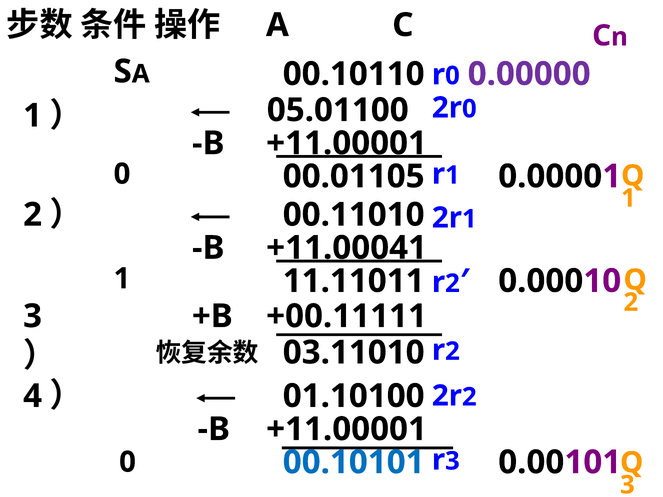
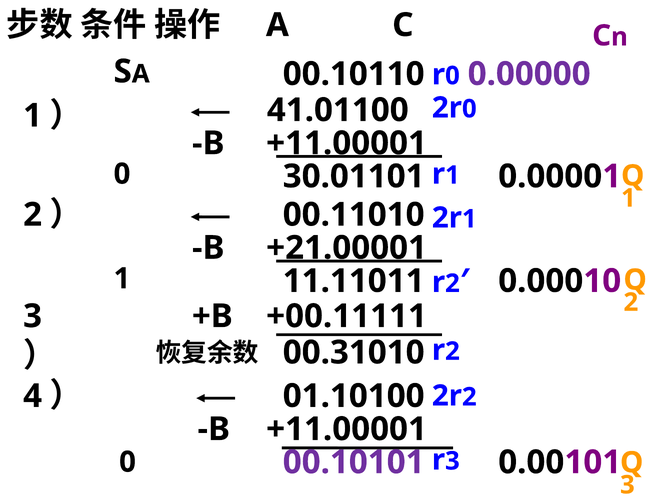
05.01100: 05.01100 -> 41.01100 (338, 110)
00.01105: 00.01105 -> 30.01101 (354, 176)
+11.00041: +11.00041 -> +21.00001 (347, 248)
03.11010: 03.11010 -> 00.31010 (354, 353)
00.10101 colour: blue -> purple (354, 463)
